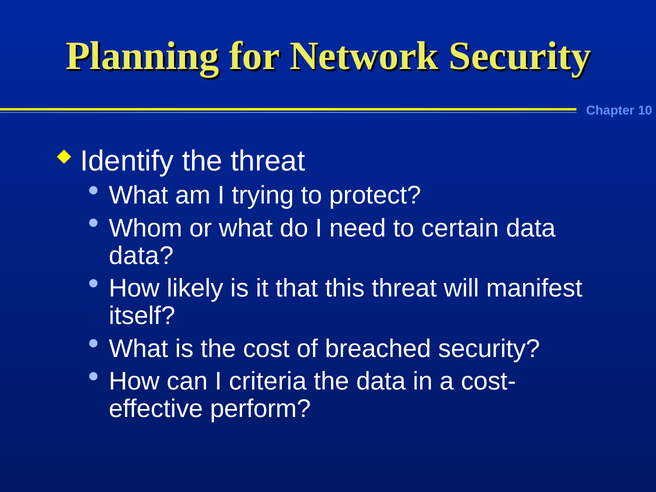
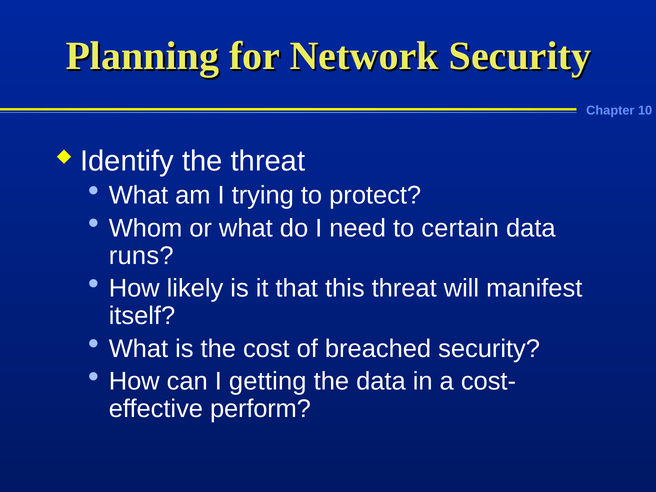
data: data -> runs (141, 256)
criteria: criteria -> getting (268, 381)
